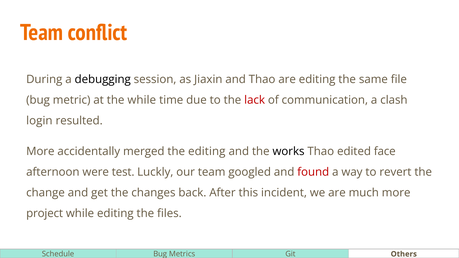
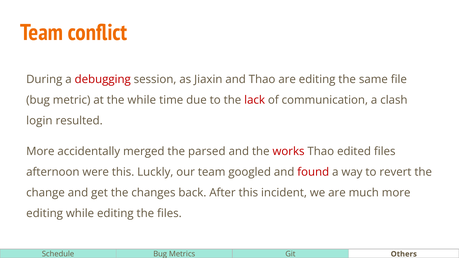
debugging colour: black -> red (103, 80)
the editing: editing -> parsed (207, 152)
works colour: black -> red (289, 152)
edited face: face -> files (385, 152)
were test: test -> this (123, 172)
project: project -> editing (45, 214)
